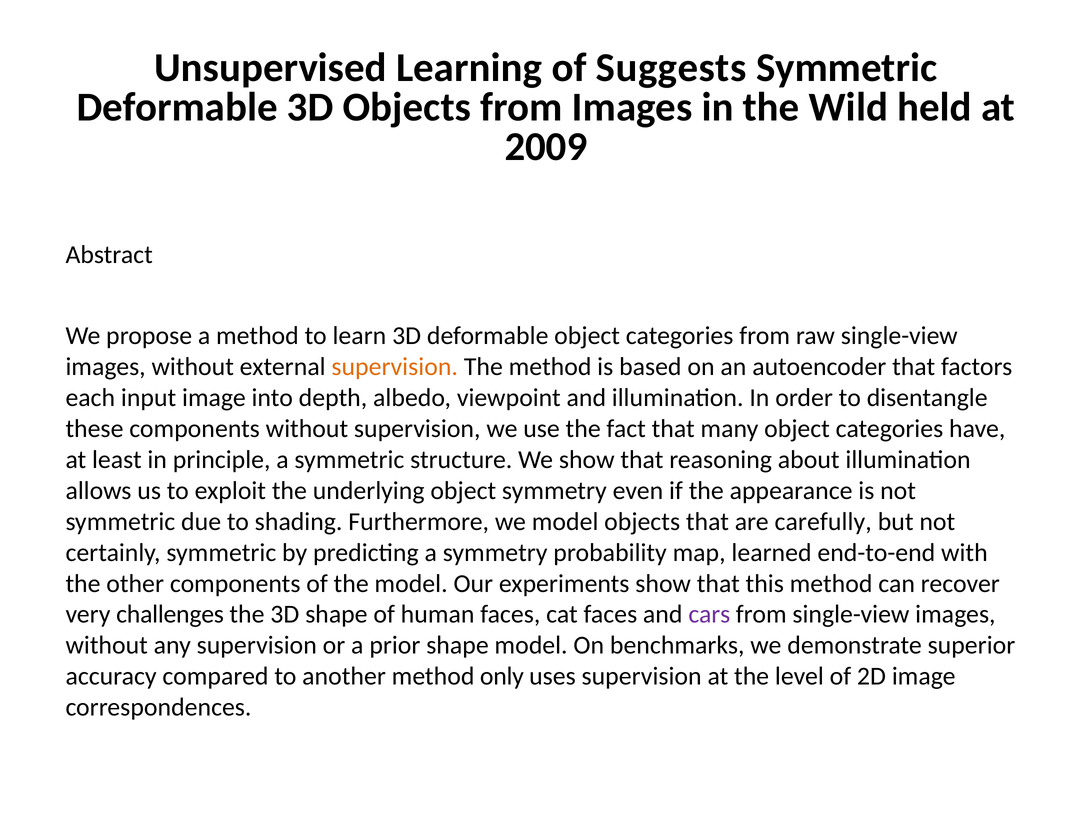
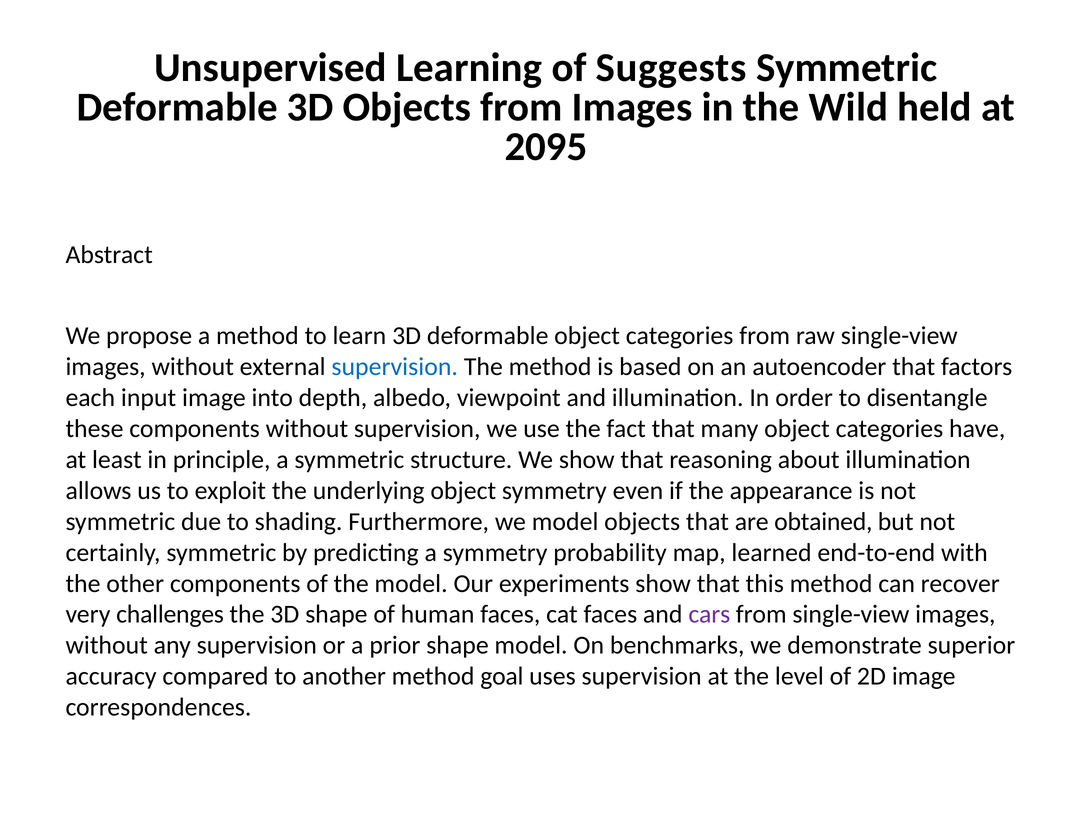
2009: 2009 -> 2095 (546, 146)
supervision colour: orange -> blue (395, 367)
carefully: carefully -> obtained (823, 522)
only: only -> goal (502, 676)
